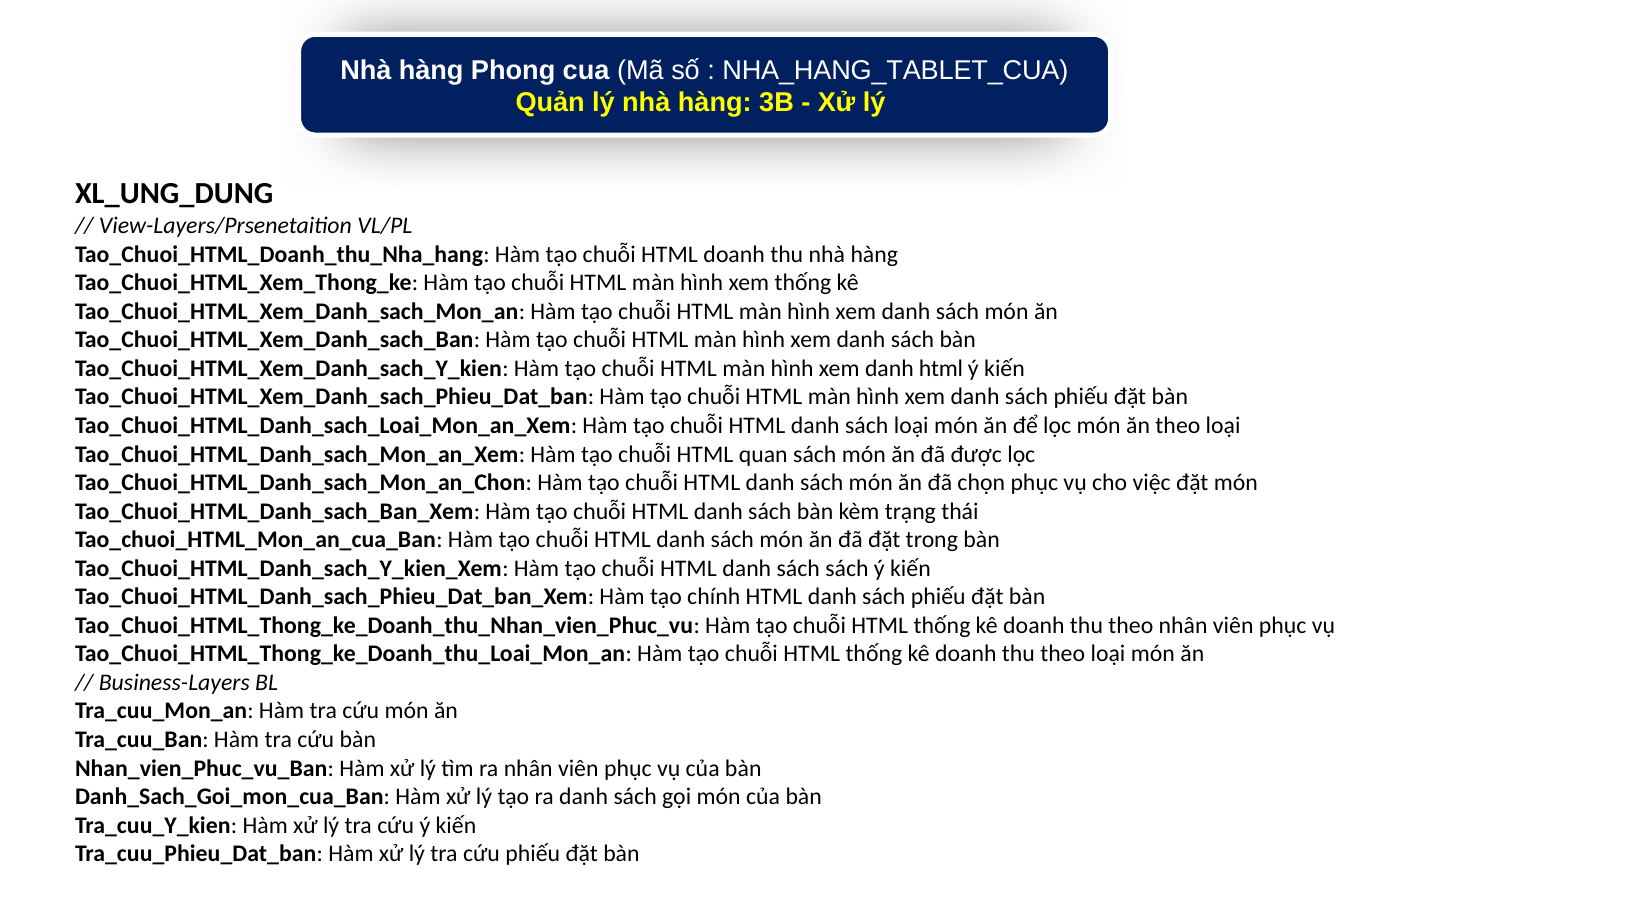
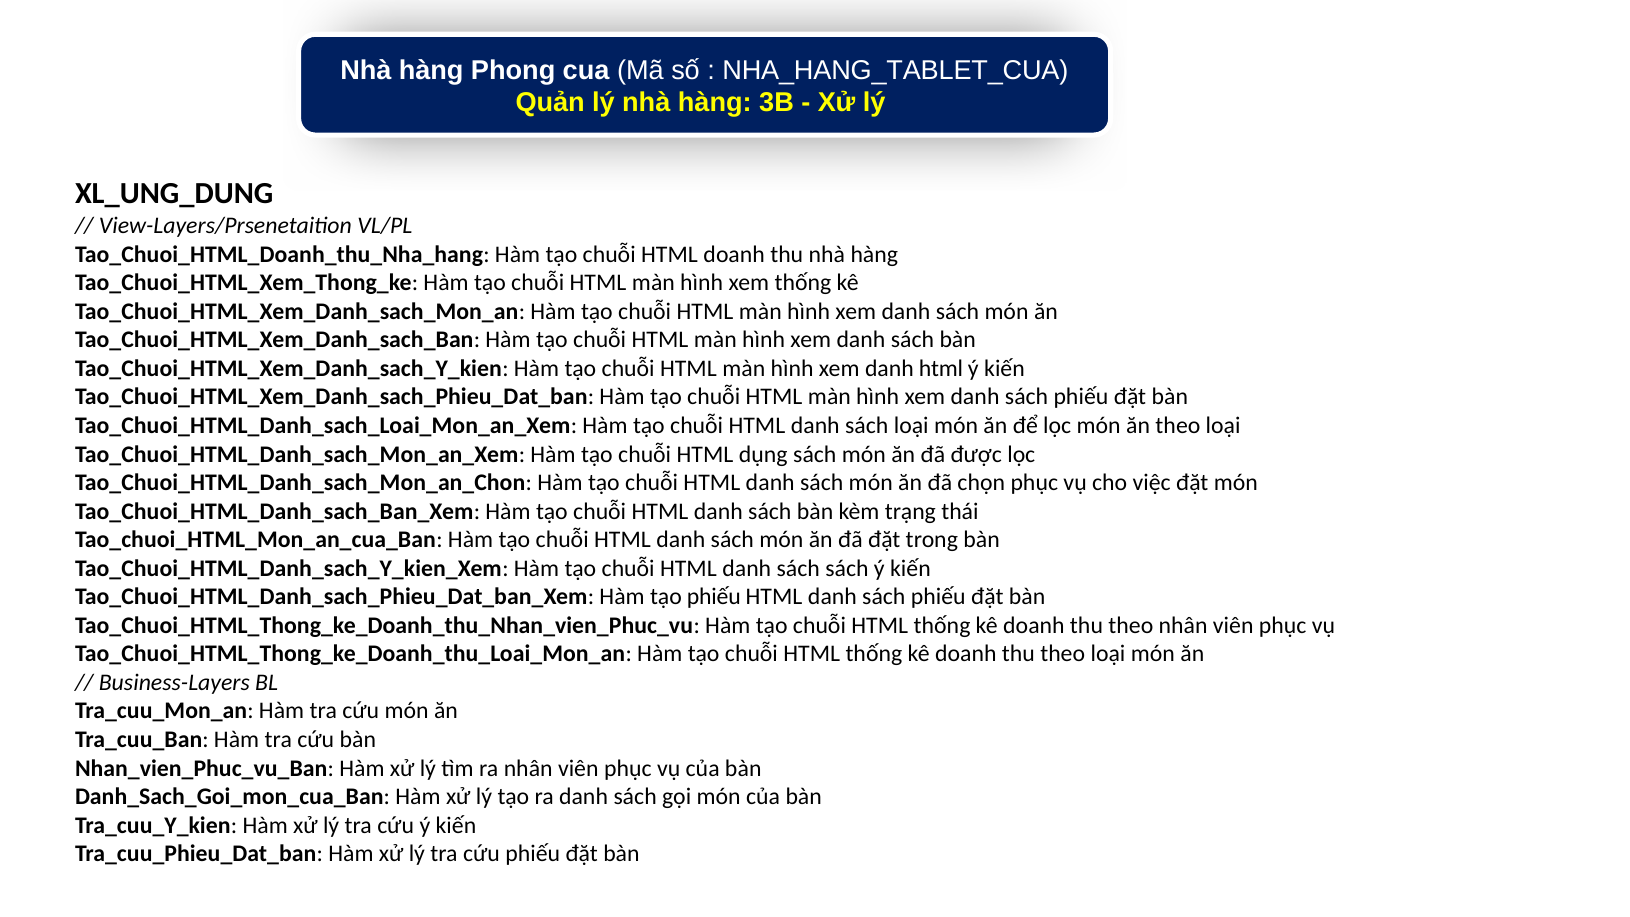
quan: quan -> dụng (763, 454)
tạo chính: chính -> phiếu (714, 597)
